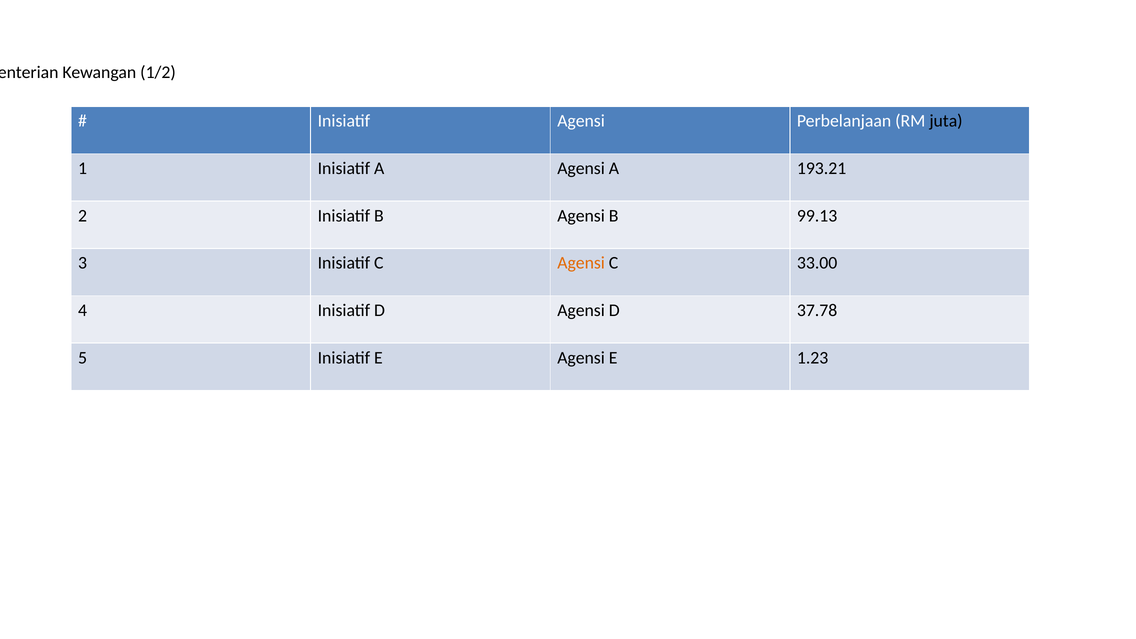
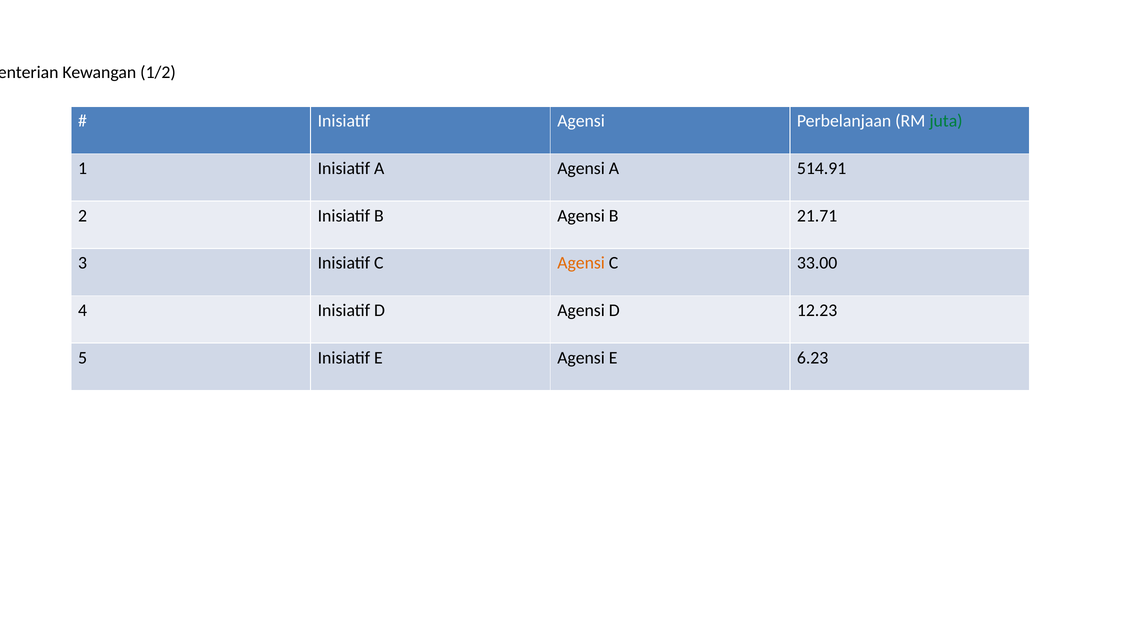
juta colour: black -> green (946, 121)
193.21: 193.21 -> 514.91 (822, 168)
99.13: 99.13 -> 21.71 (817, 216)
37.78: 37.78 -> 12.23 (817, 310)
1.23: 1.23 -> 6.23 (813, 358)
